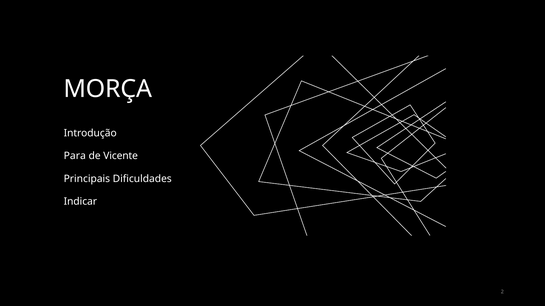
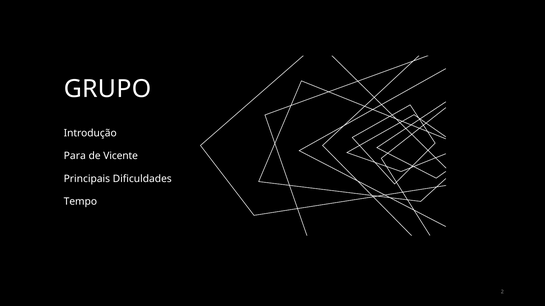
MORÇA: MORÇA -> GRUPO (108, 89)
Indicar: Indicar -> Tempo (80, 202)
